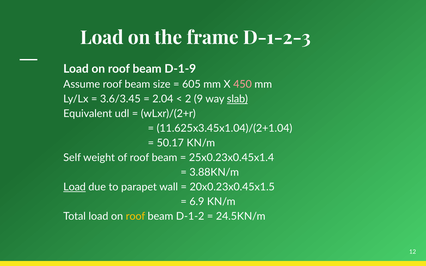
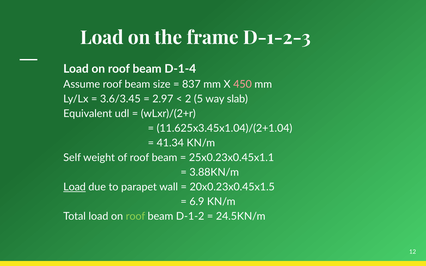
D-1-9: D-1-9 -> D-1-4 (180, 69)
605: 605 -> 837 (191, 84)
2.04: 2.04 -> 2.97 (163, 99)
9: 9 -> 5 (198, 99)
slab underline: present -> none (237, 99)
50.17: 50.17 -> 41.34 (170, 143)
25x0.23x0.45x1.4: 25x0.23x0.45x1.4 -> 25x0.23x0.45x1.1 (232, 158)
roof colour: yellow -> light green (135, 217)
